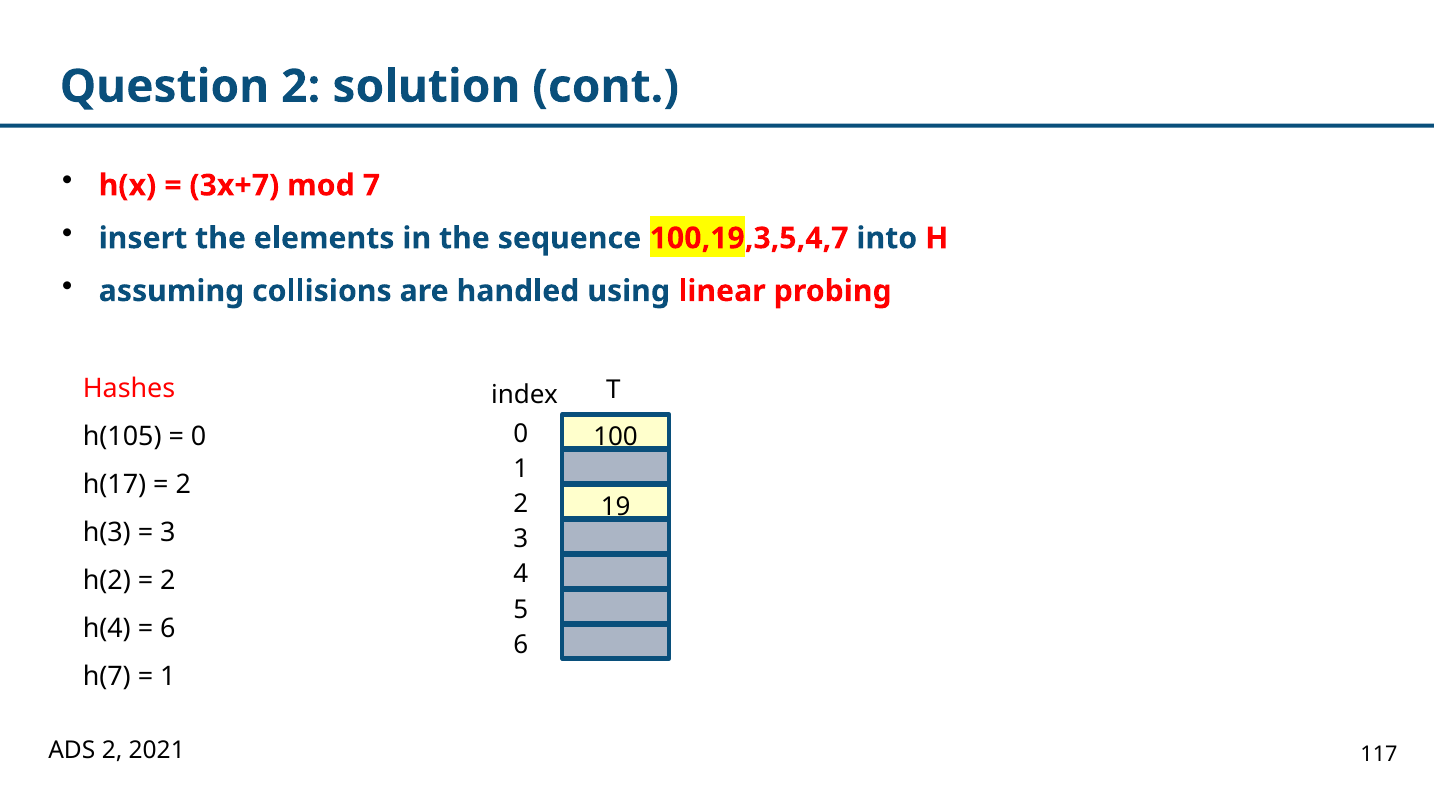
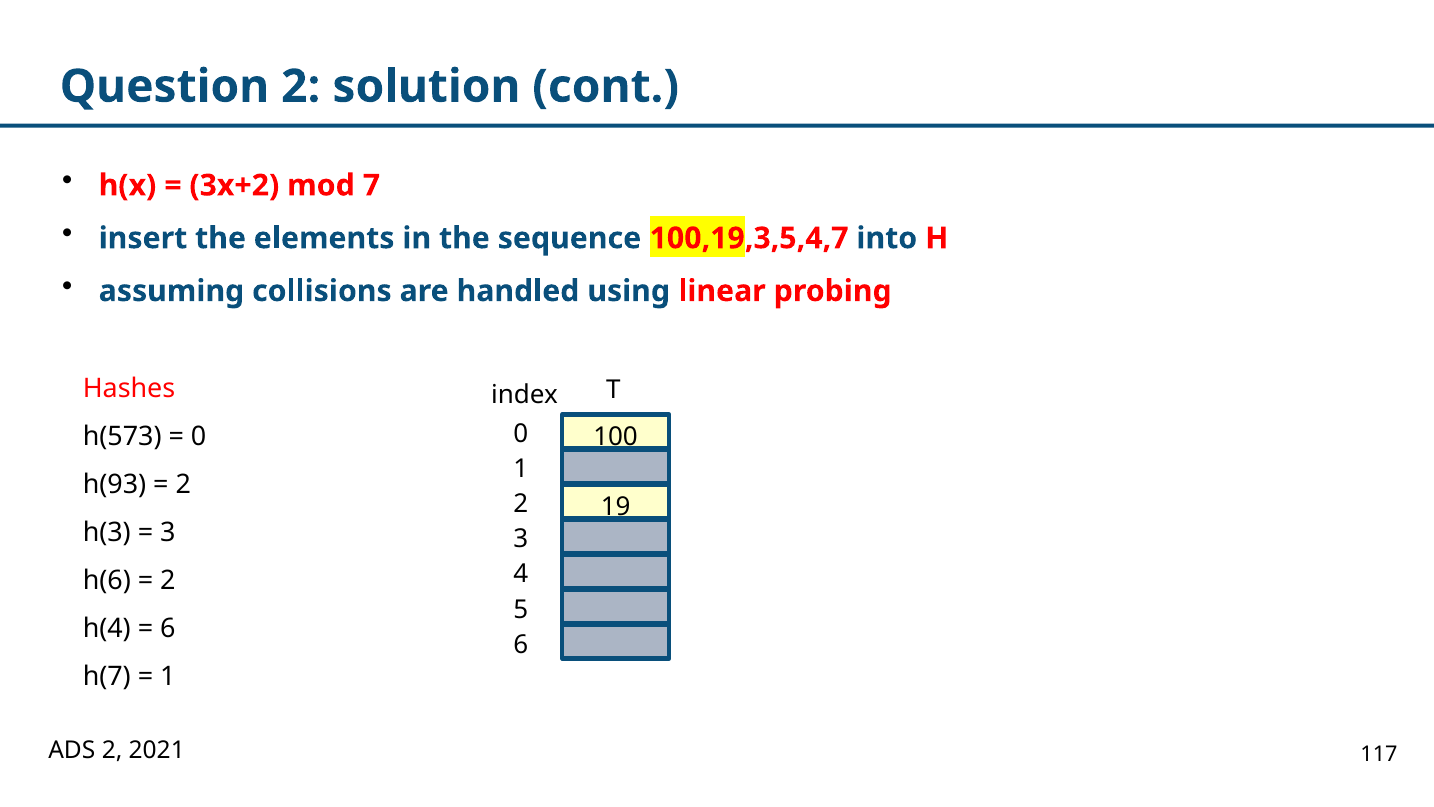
3x+7: 3x+7 -> 3x+2 (234, 185)
h(105: h(105 -> h(573 (122, 436)
h(17: h(17 -> h(93 (115, 484)
h(2: h(2 -> h(6 (107, 580)
